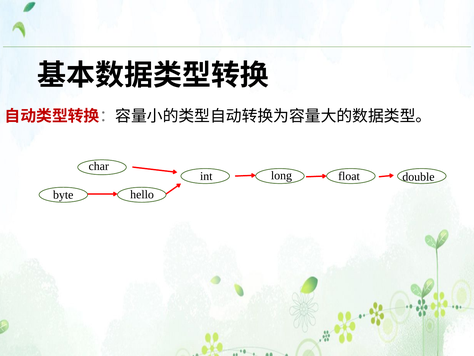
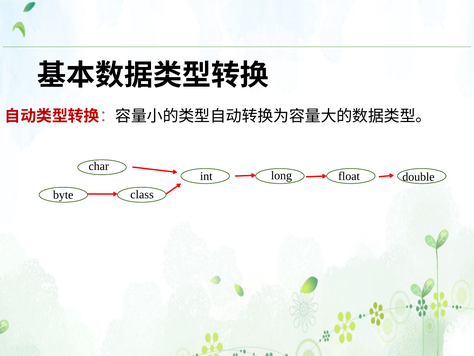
hello: hello -> class (142, 194)
